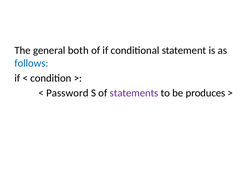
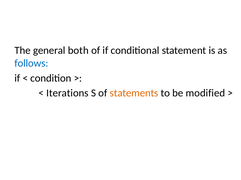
Password: Password -> Iterations (67, 93)
statements colour: purple -> orange (134, 93)
produces: produces -> modified (205, 93)
